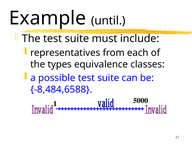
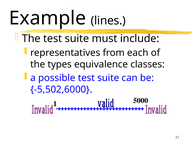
until: until -> lines (108, 21)
-8,484,6588: -8,484,6588 -> -5,502,6000 (61, 89)
